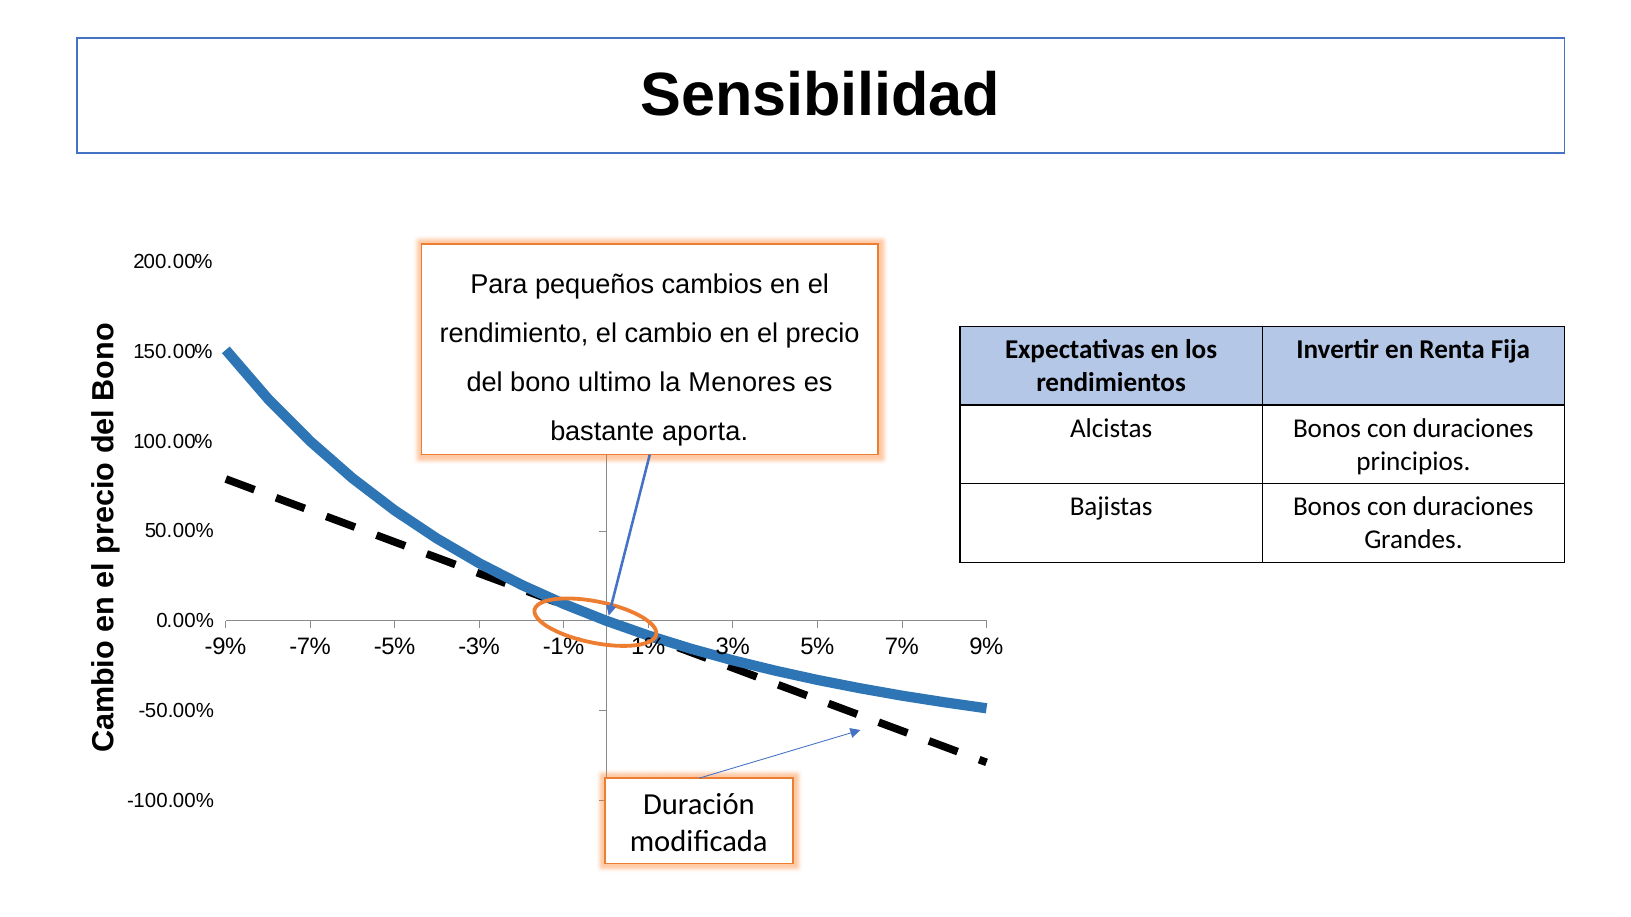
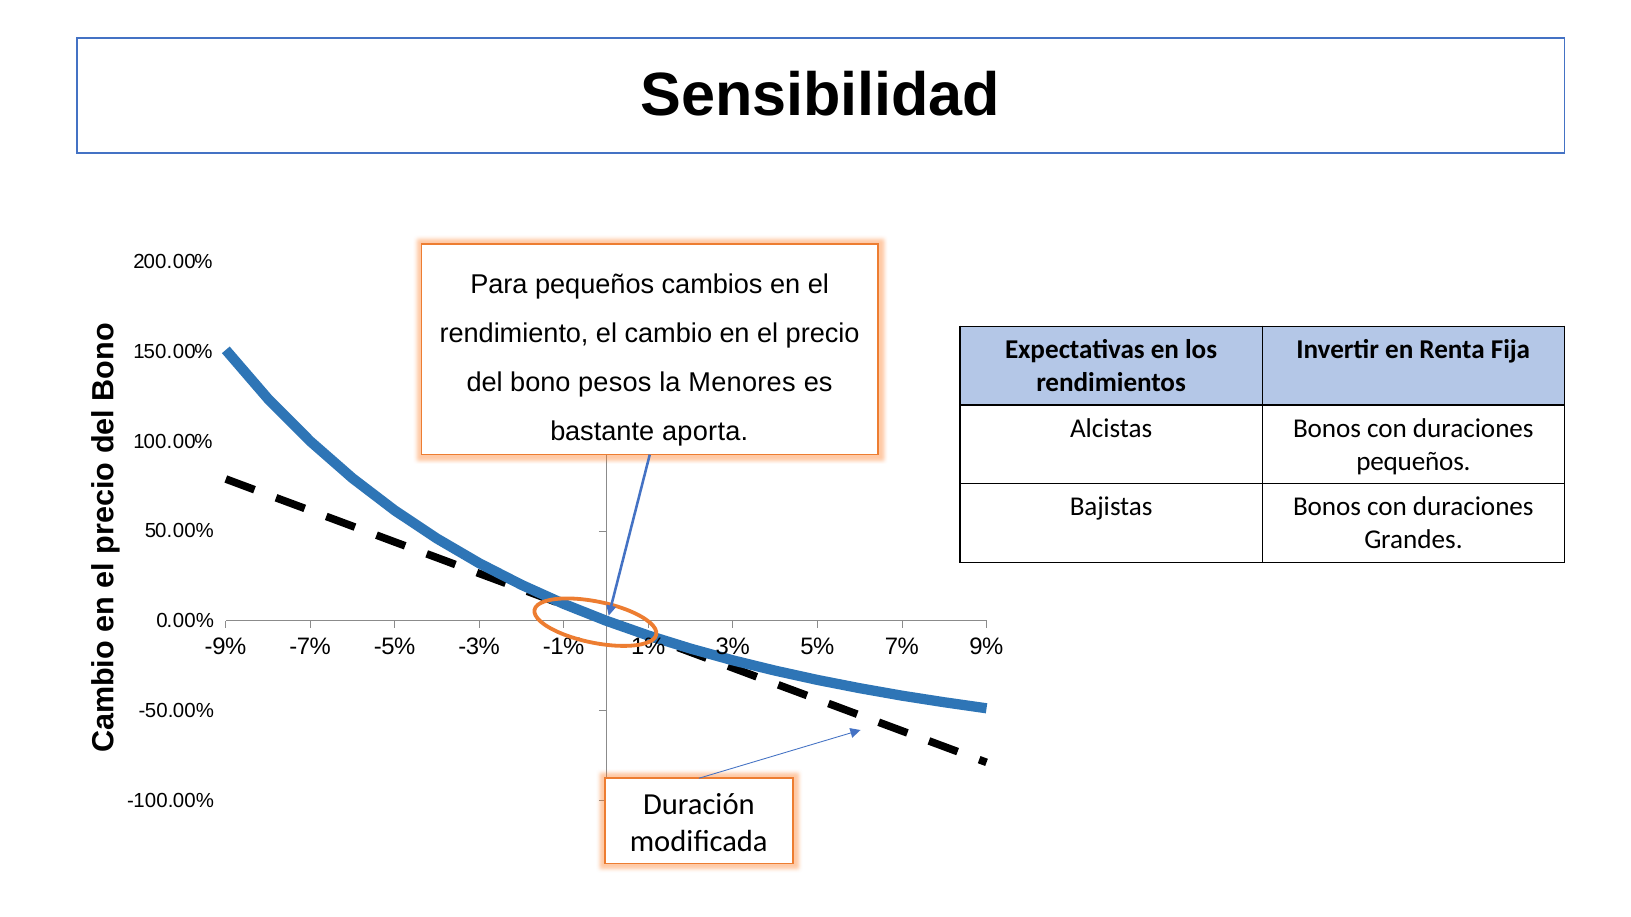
ultimo: ultimo -> pesos (615, 382)
principios: principios -> pequeños (1413, 462)
